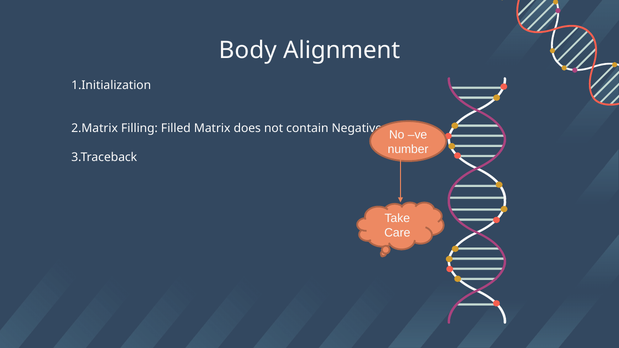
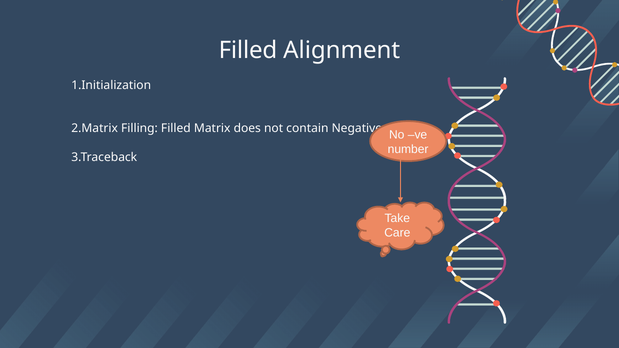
Body: Body -> Filled (248, 50)
